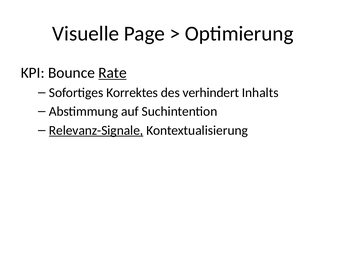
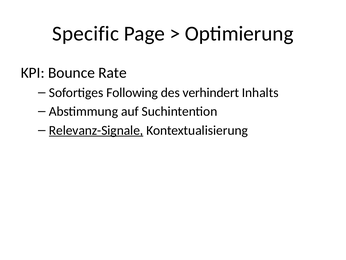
Visuelle: Visuelle -> Specific (86, 33)
Rate underline: present -> none (113, 73)
Korrektes: Korrektes -> Following (132, 92)
